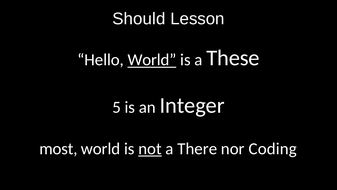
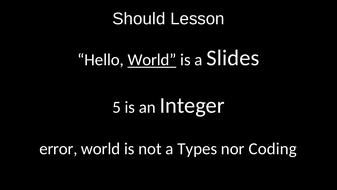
These: These -> Slides (233, 58)
most: most -> error (58, 149)
not underline: present -> none (150, 149)
There: There -> Types (197, 149)
